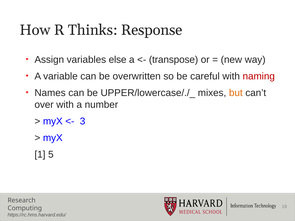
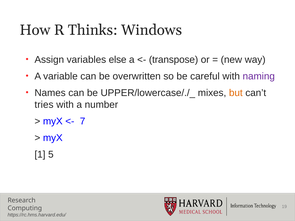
Response: Response -> Windows (152, 30)
naming colour: red -> purple (259, 76)
over: over -> tries (44, 105)
3: 3 -> 7 (83, 121)
